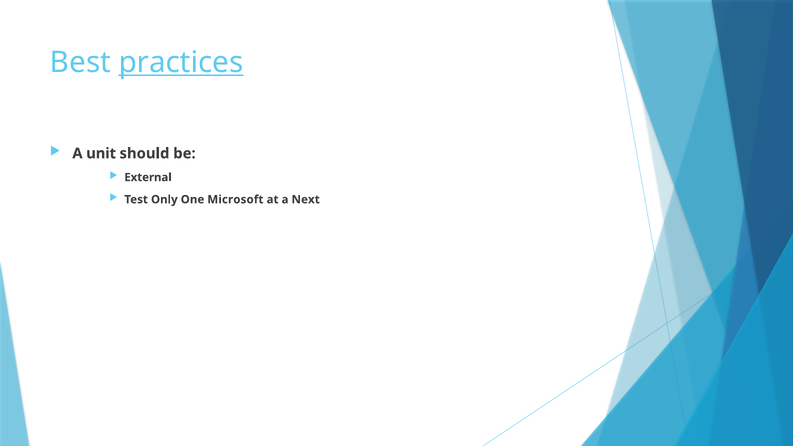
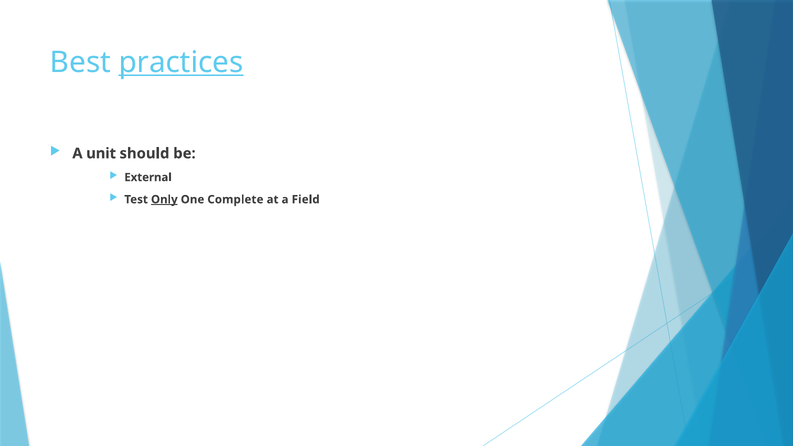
Only underline: none -> present (164, 200)
Microsoft: Microsoft -> Complete (235, 200)
Next: Next -> Field (306, 200)
